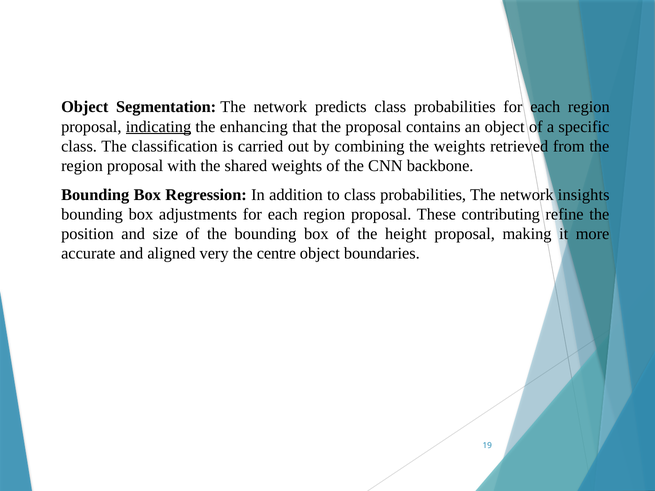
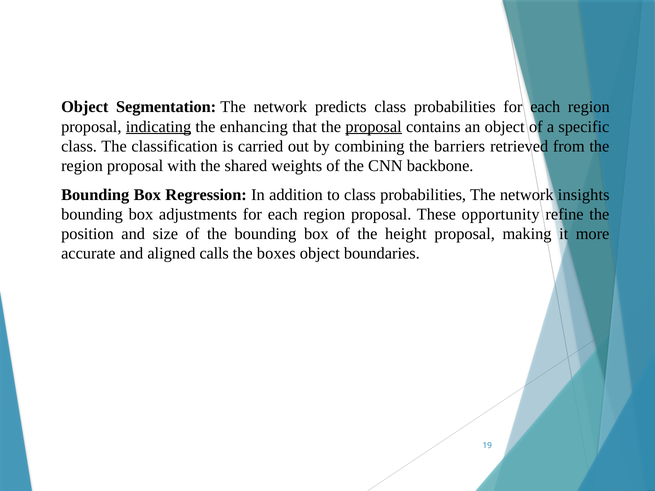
proposal underline: none -> present (374, 127)
the weights: weights -> barriers (460, 146)
contributing: contributing -> opportunity (501, 214)
very: very -> calls (214, 254)
centre: centre -> boxes (276, 254)
